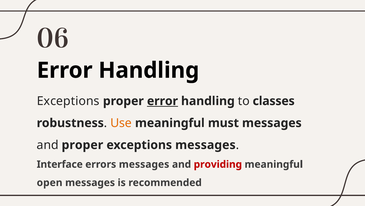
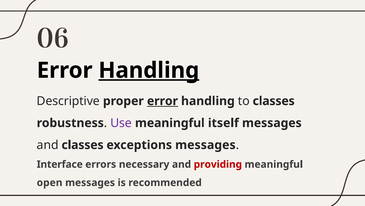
Handling underline: none -> present (149, 70)
Exceptions: Exceptions -> Descriptive (68, 101)
Use colour: orange -> purple (121, 123)
must: must -> itself (223, 123)
and proper: proper -> classes (83, 145)
errors messages: messages -> necessary (144, 164)
